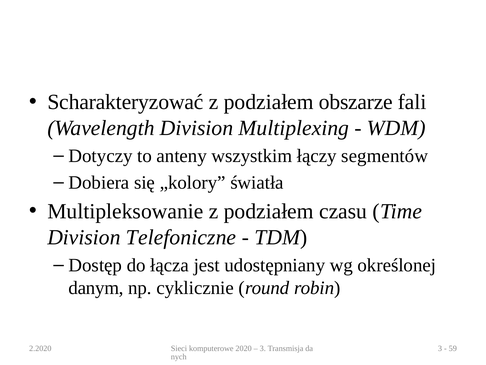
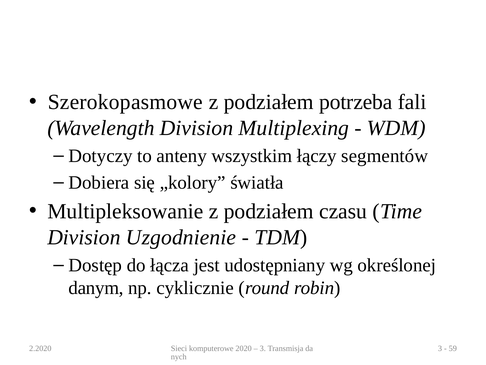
Scharakteryzować: Scharakteryzować -> Szerokopasmowe (125, 102)
obszarze: obszarze -> potrzeba (356, 102)
Telefoniczne: Telefoniczne -> Uzgodnienie (181, 237)
